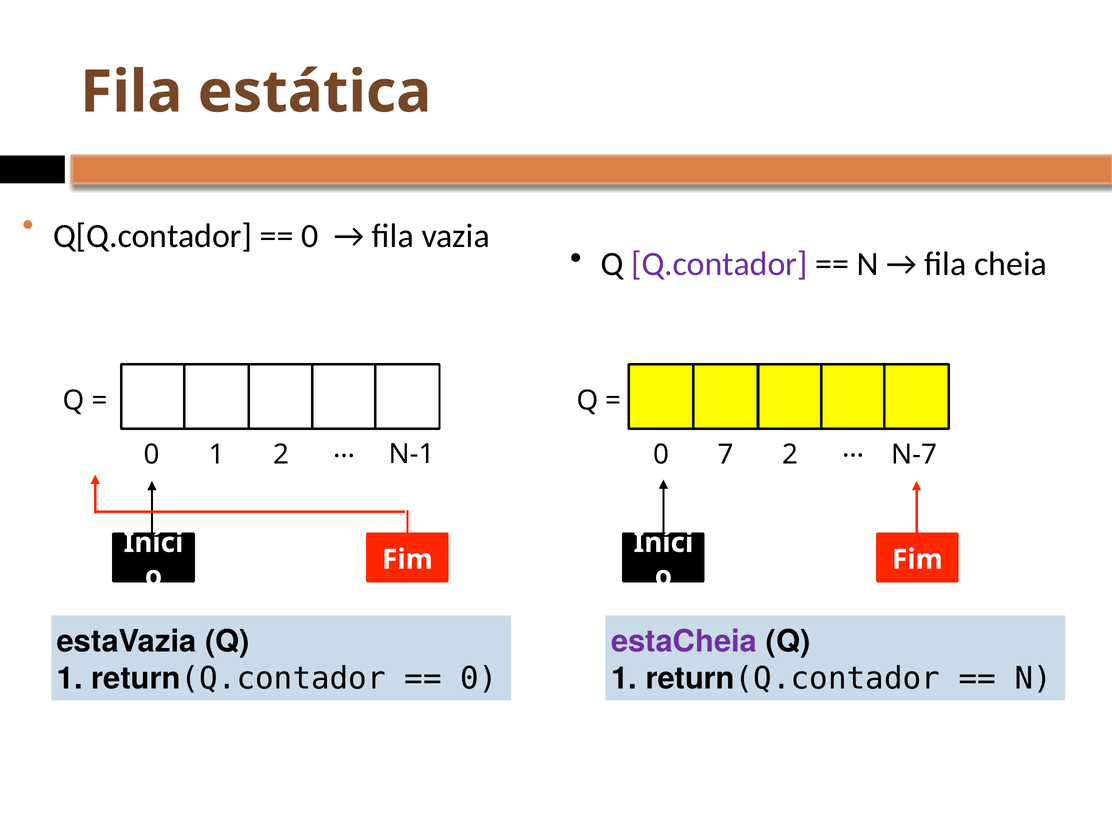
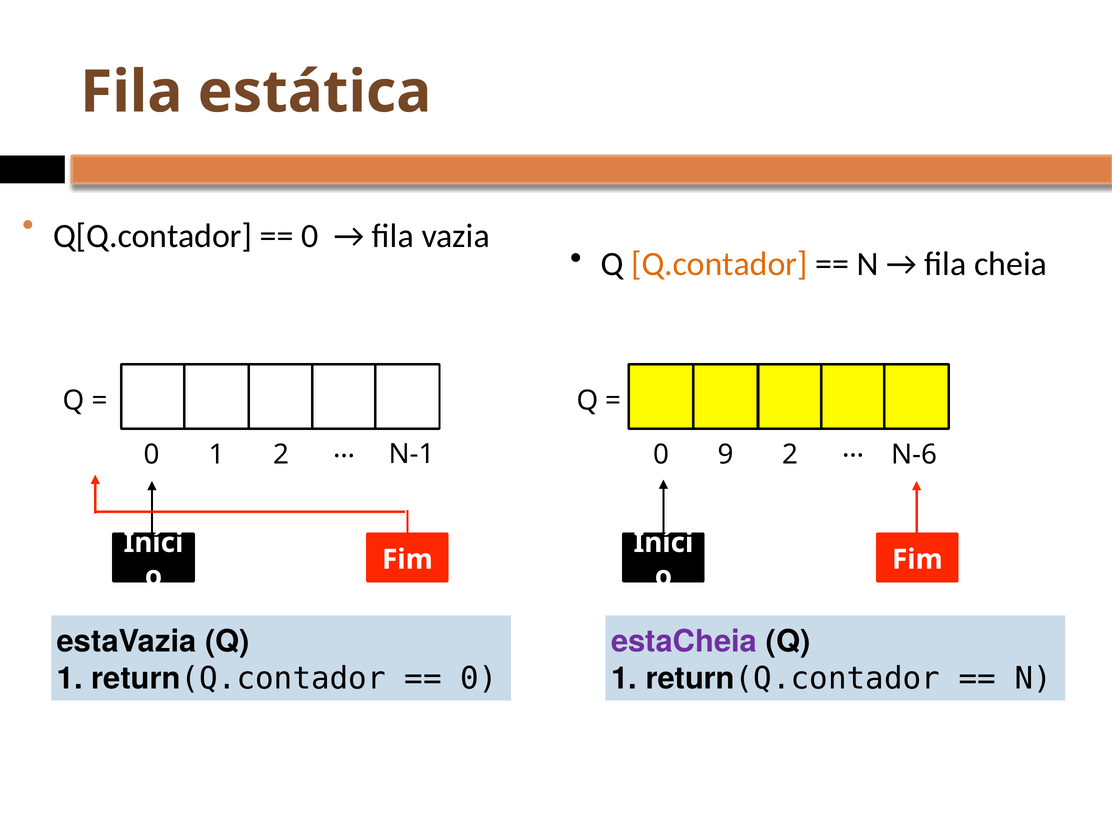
Q.contador colour: purple -> orange (719, 264)
7: 7 -> 9 (726, 455)
N-7: N-7 -> N-6 (914, 455)
